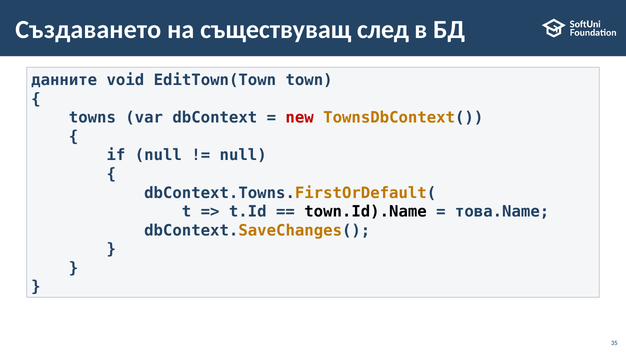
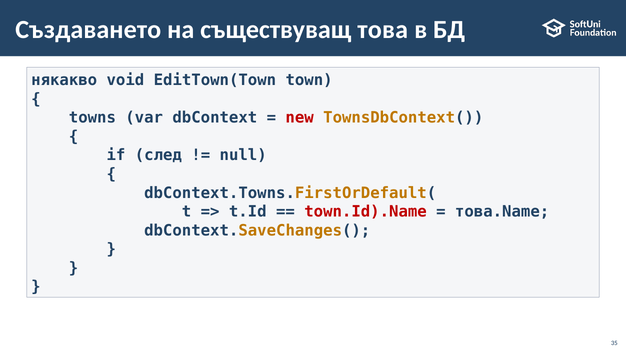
след: след -> това (383, 30)
данните: данните -> някакво (64, 80)
if null: null -> след (158, 155)
town.Id).Name colour: black -> red (366, 212)
